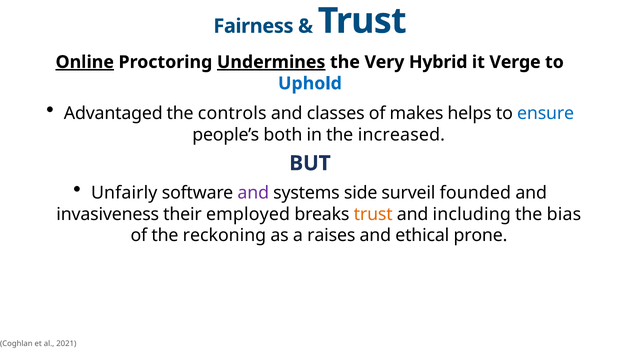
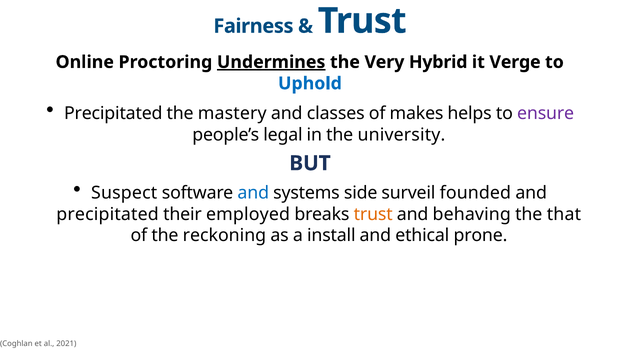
Online underline: present -> none (85, 62)
Advantaged: Advantaged -> Precipitated (113, 113)
controls: controls -> mastery (232, 113)
ensure colour: blue -> purple (546, 113)
both: both -> legal (283, 135)
increased: increased -> university (401, 135)
Unfairly: Unfairly -> Suspect (124, 193)
and colour: purple -> blue (253, 193)
invasiveness: invasiveness -> precipitated (108, 214)
including: including -> behaving (472, 214)
bias: bias -> that (564, 214)
raises: raises -> install (331, 235)
